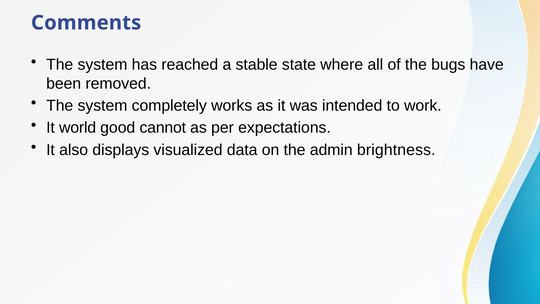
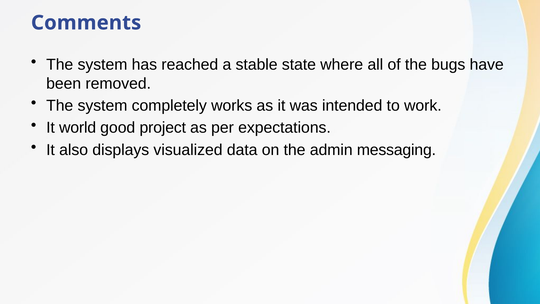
cannot: cannot -> project (163, 128)
brightness: brightness -> messaging (396, 150)
